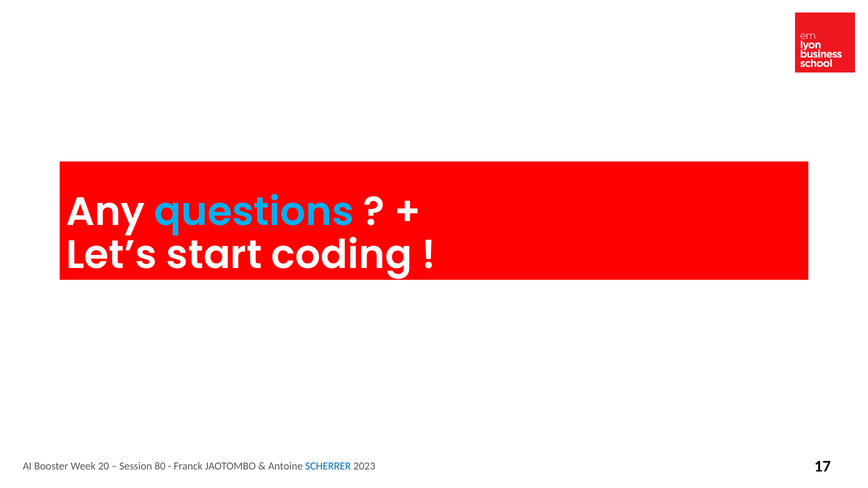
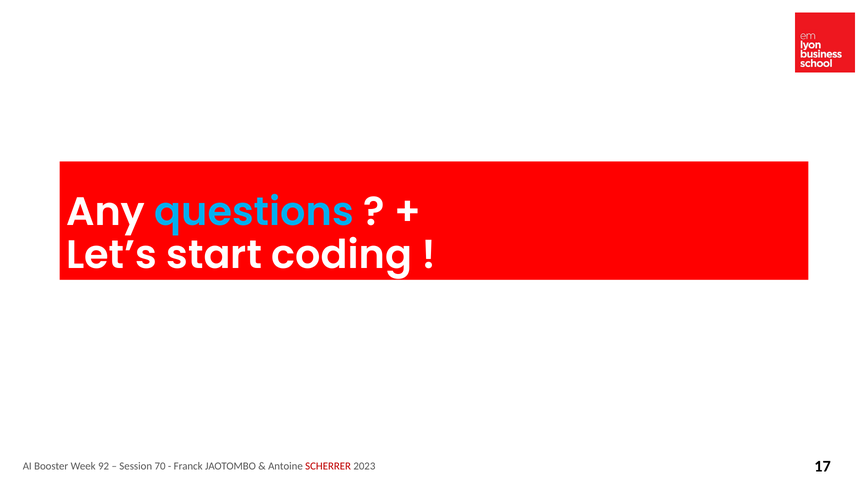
20: 20 -> 92 (104, 466)
80: 80 -> 70 (160, 466)
SCHERRER colour: blue -> red (328, 466)
